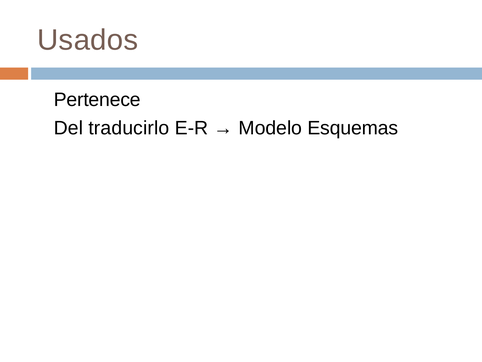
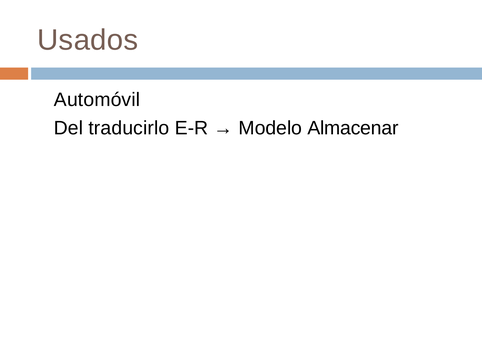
Pertenece: Pertenece -> Automóvil (97, 100)
Esquemas: Esquemas -> Almacenar (353, 128)
